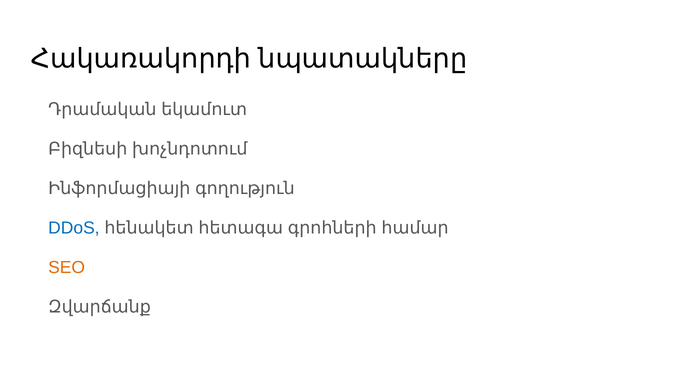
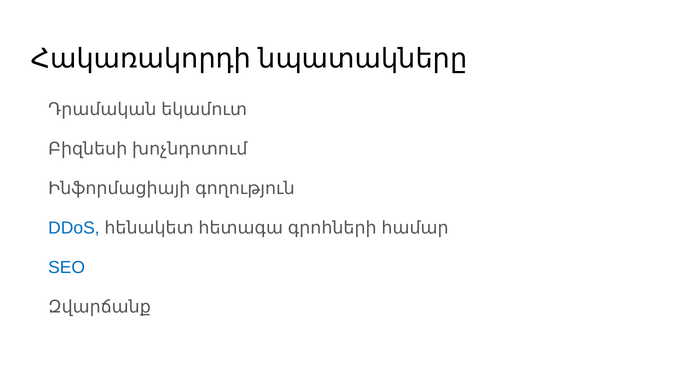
SEO colour: orange -> blue (67, 268)
